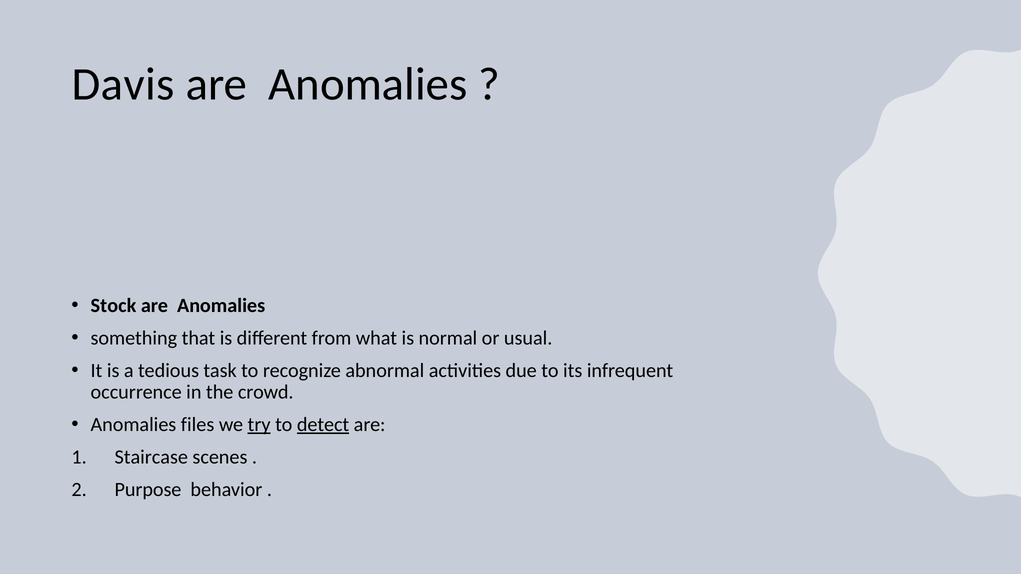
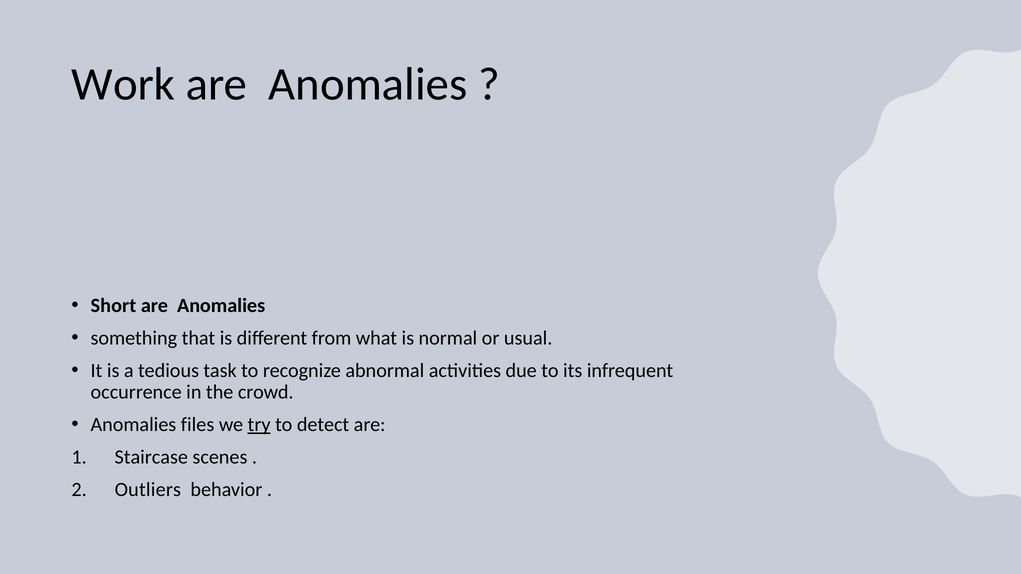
Davis: Davis -> Work (123, 84)
Stock: Stock -> Short (113, 306)
detect underline: present -> none (323, 425)
Purpose: Purpose -> Outliers (148, 490)
